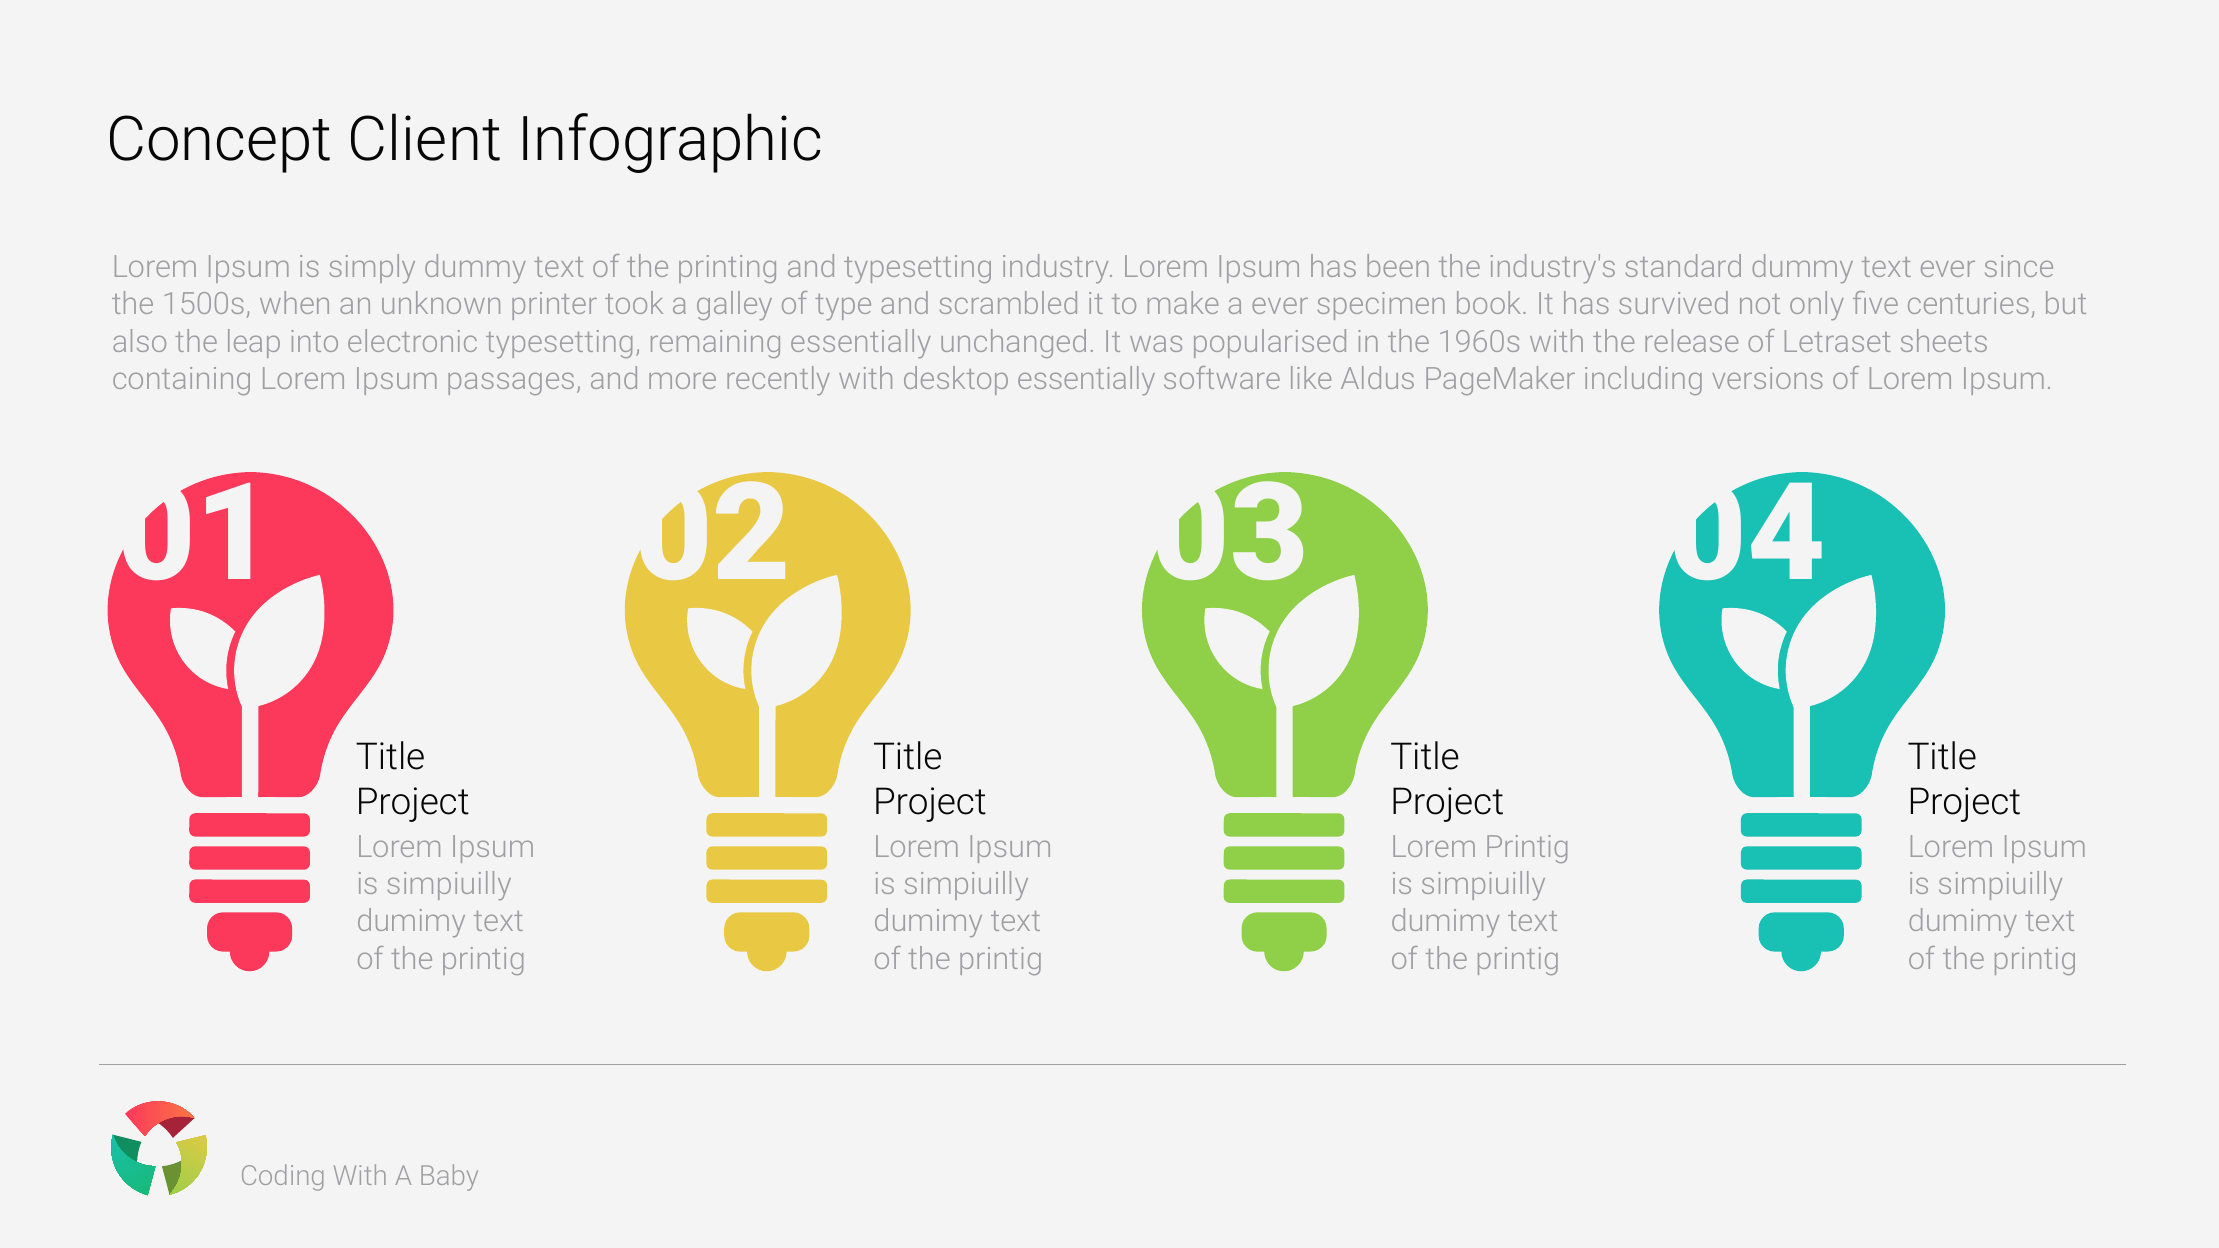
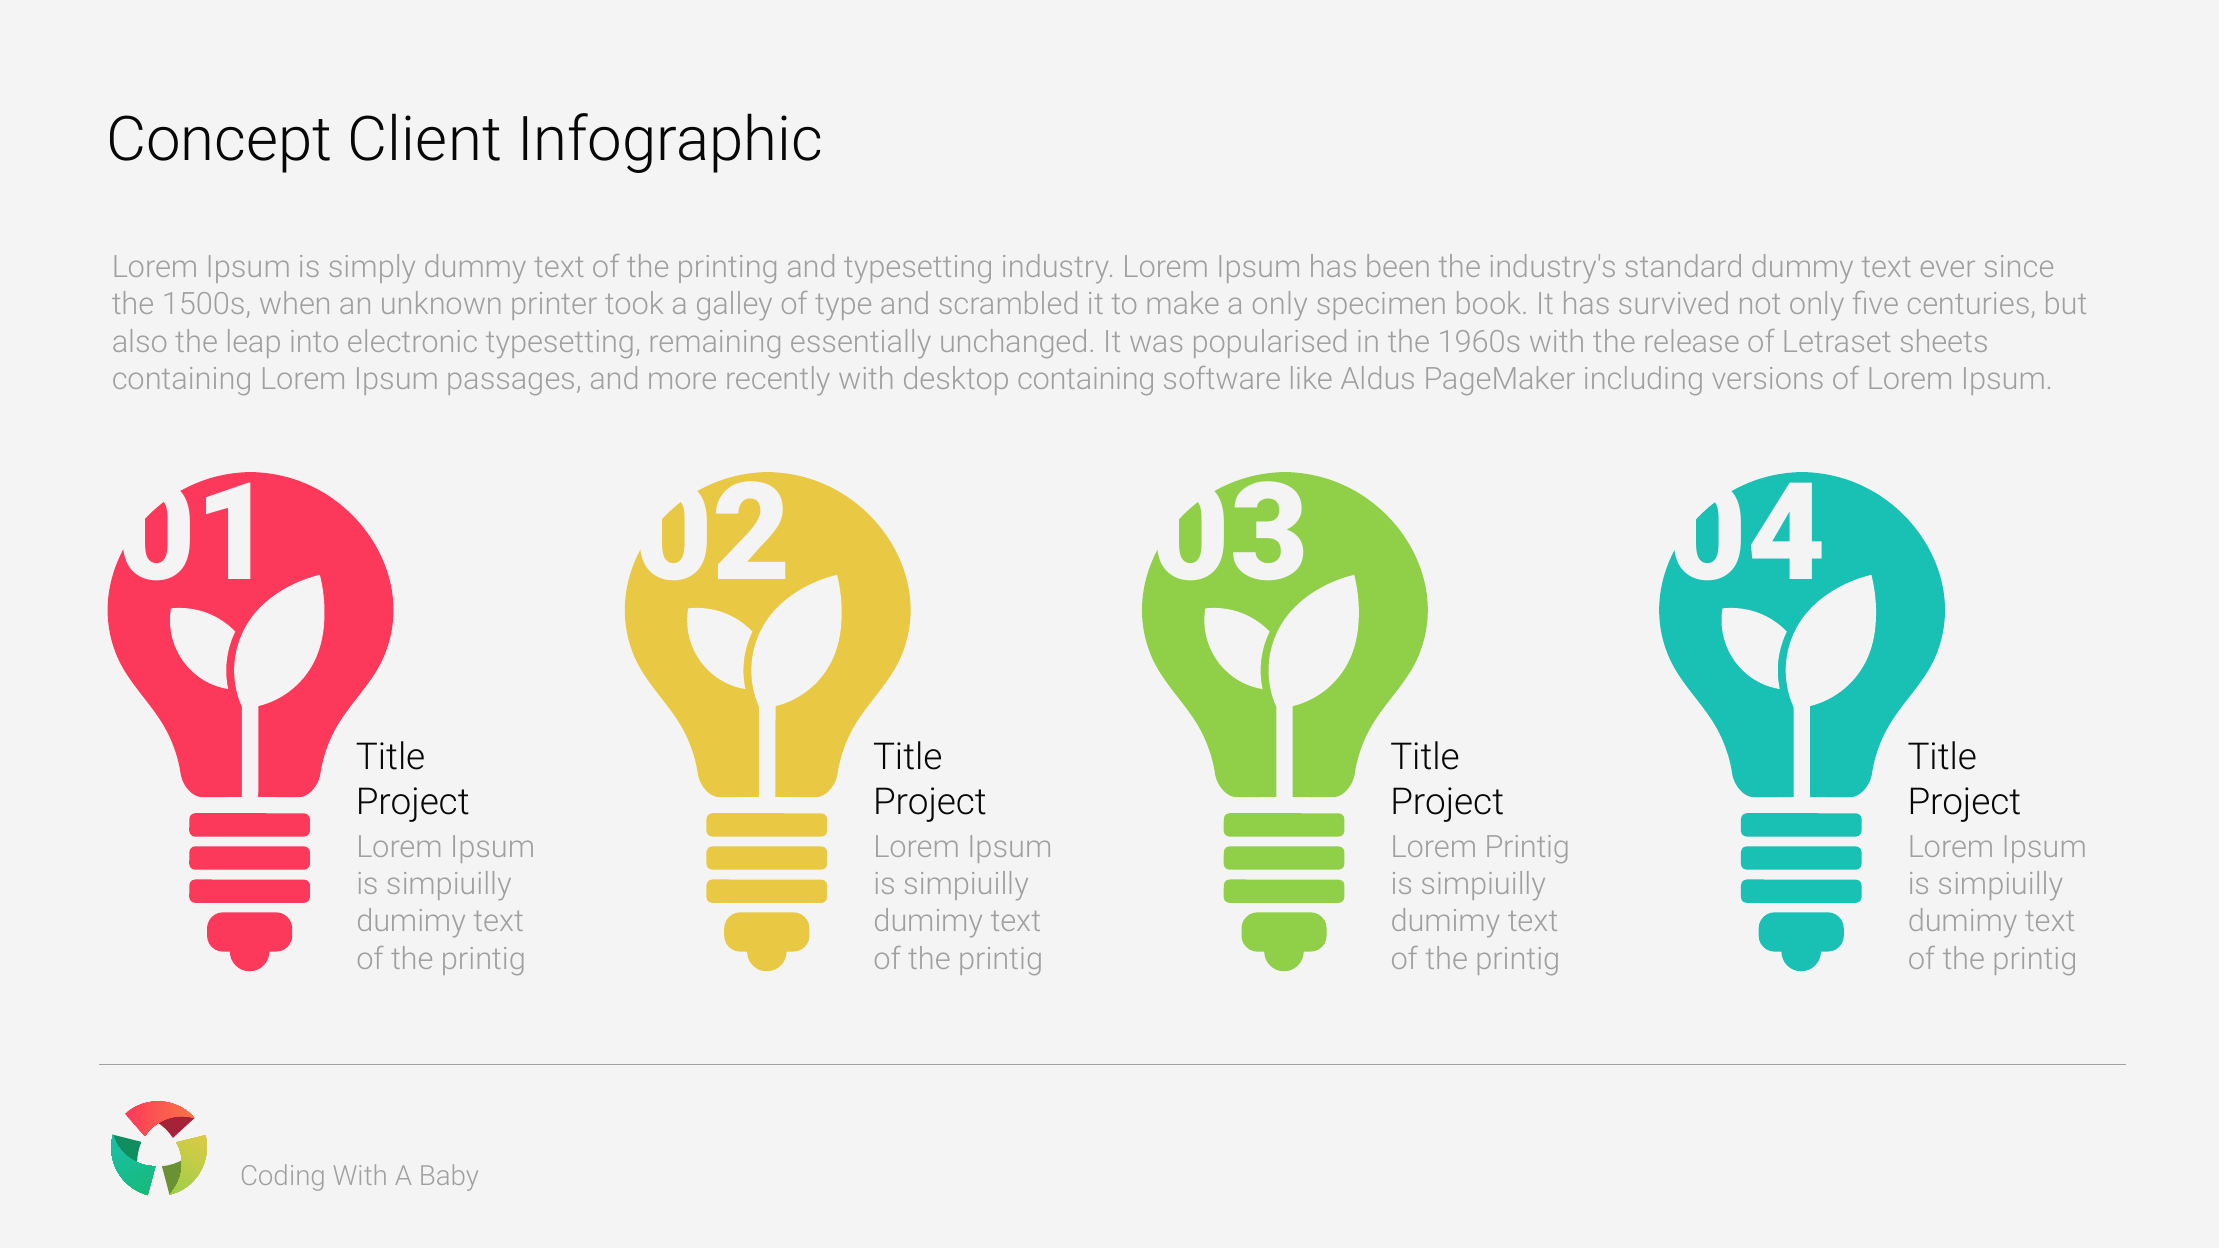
a ever: ever -> only (1280, 305)
desktop essentially: essentially -> containing (1086, 379)
